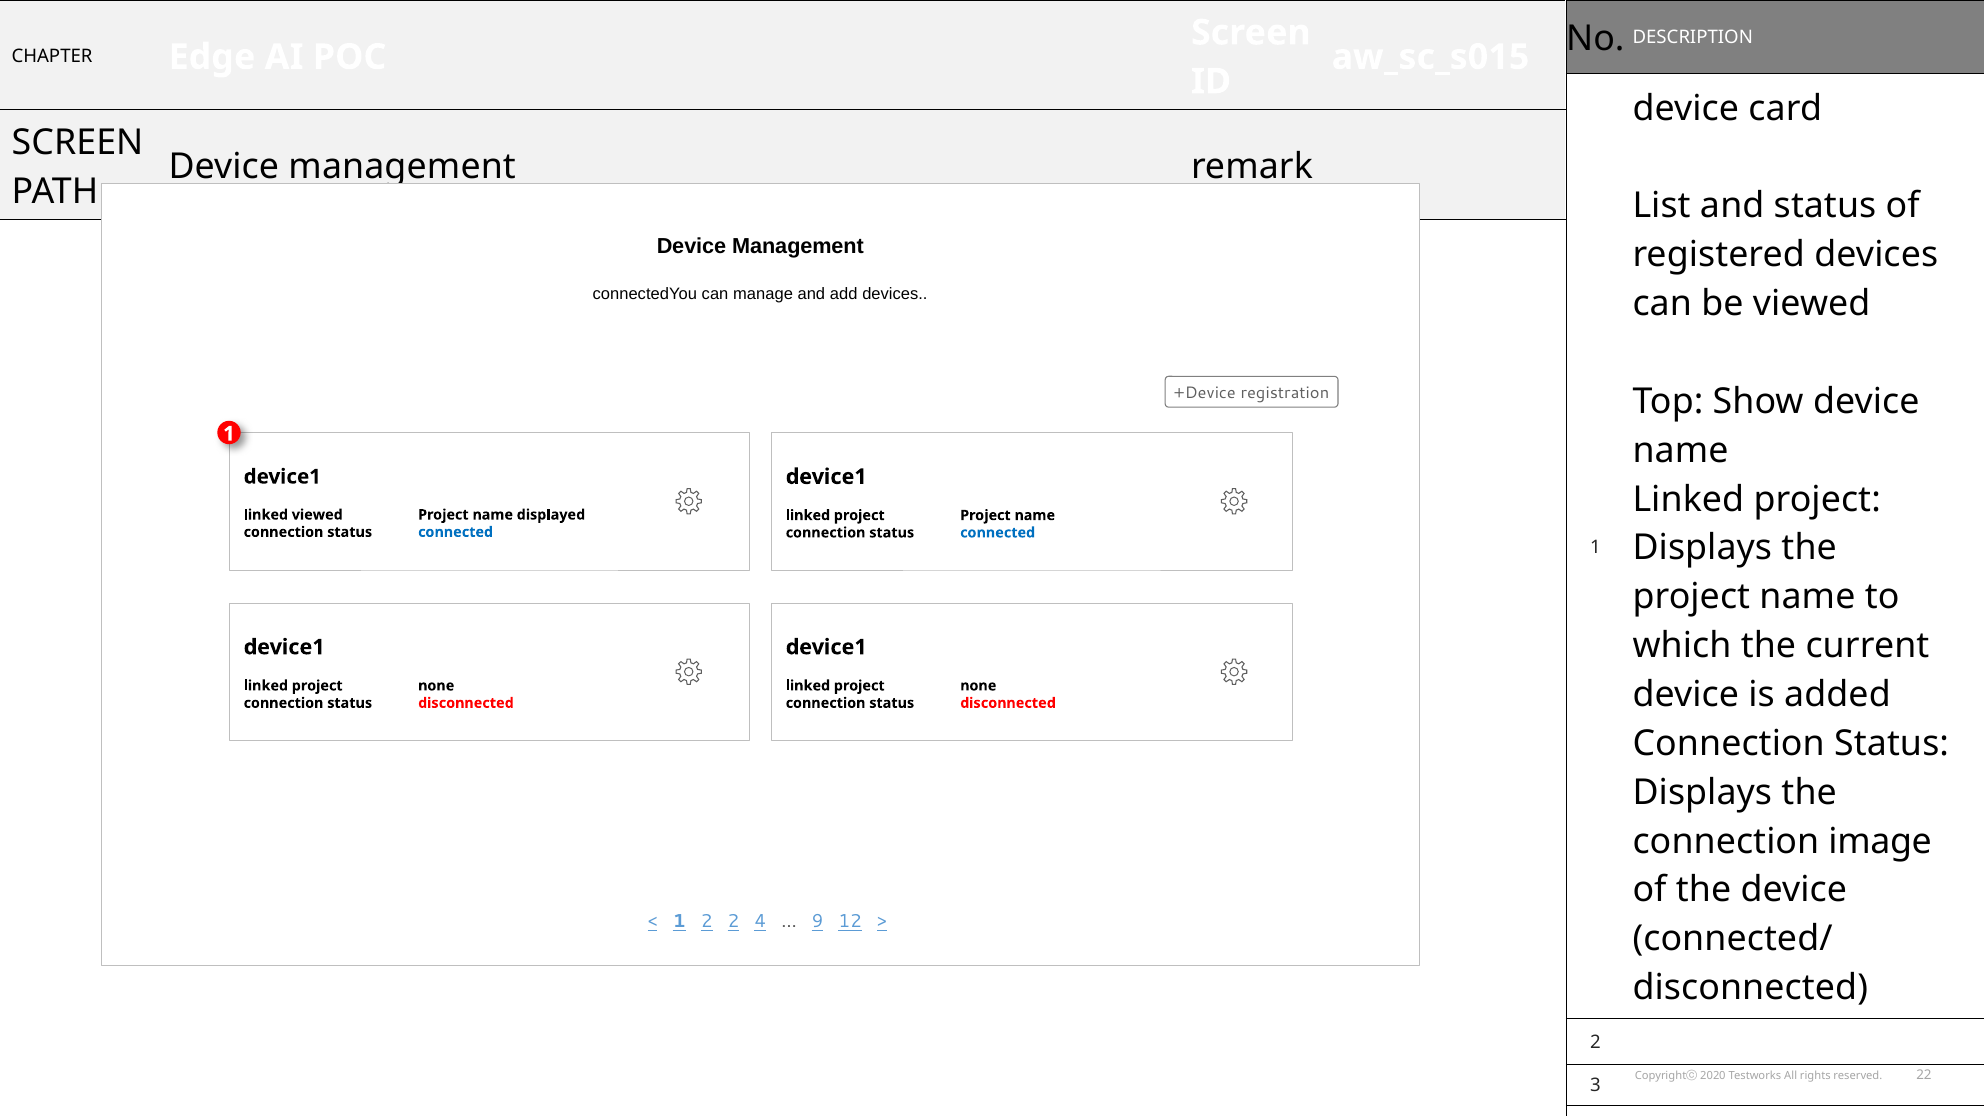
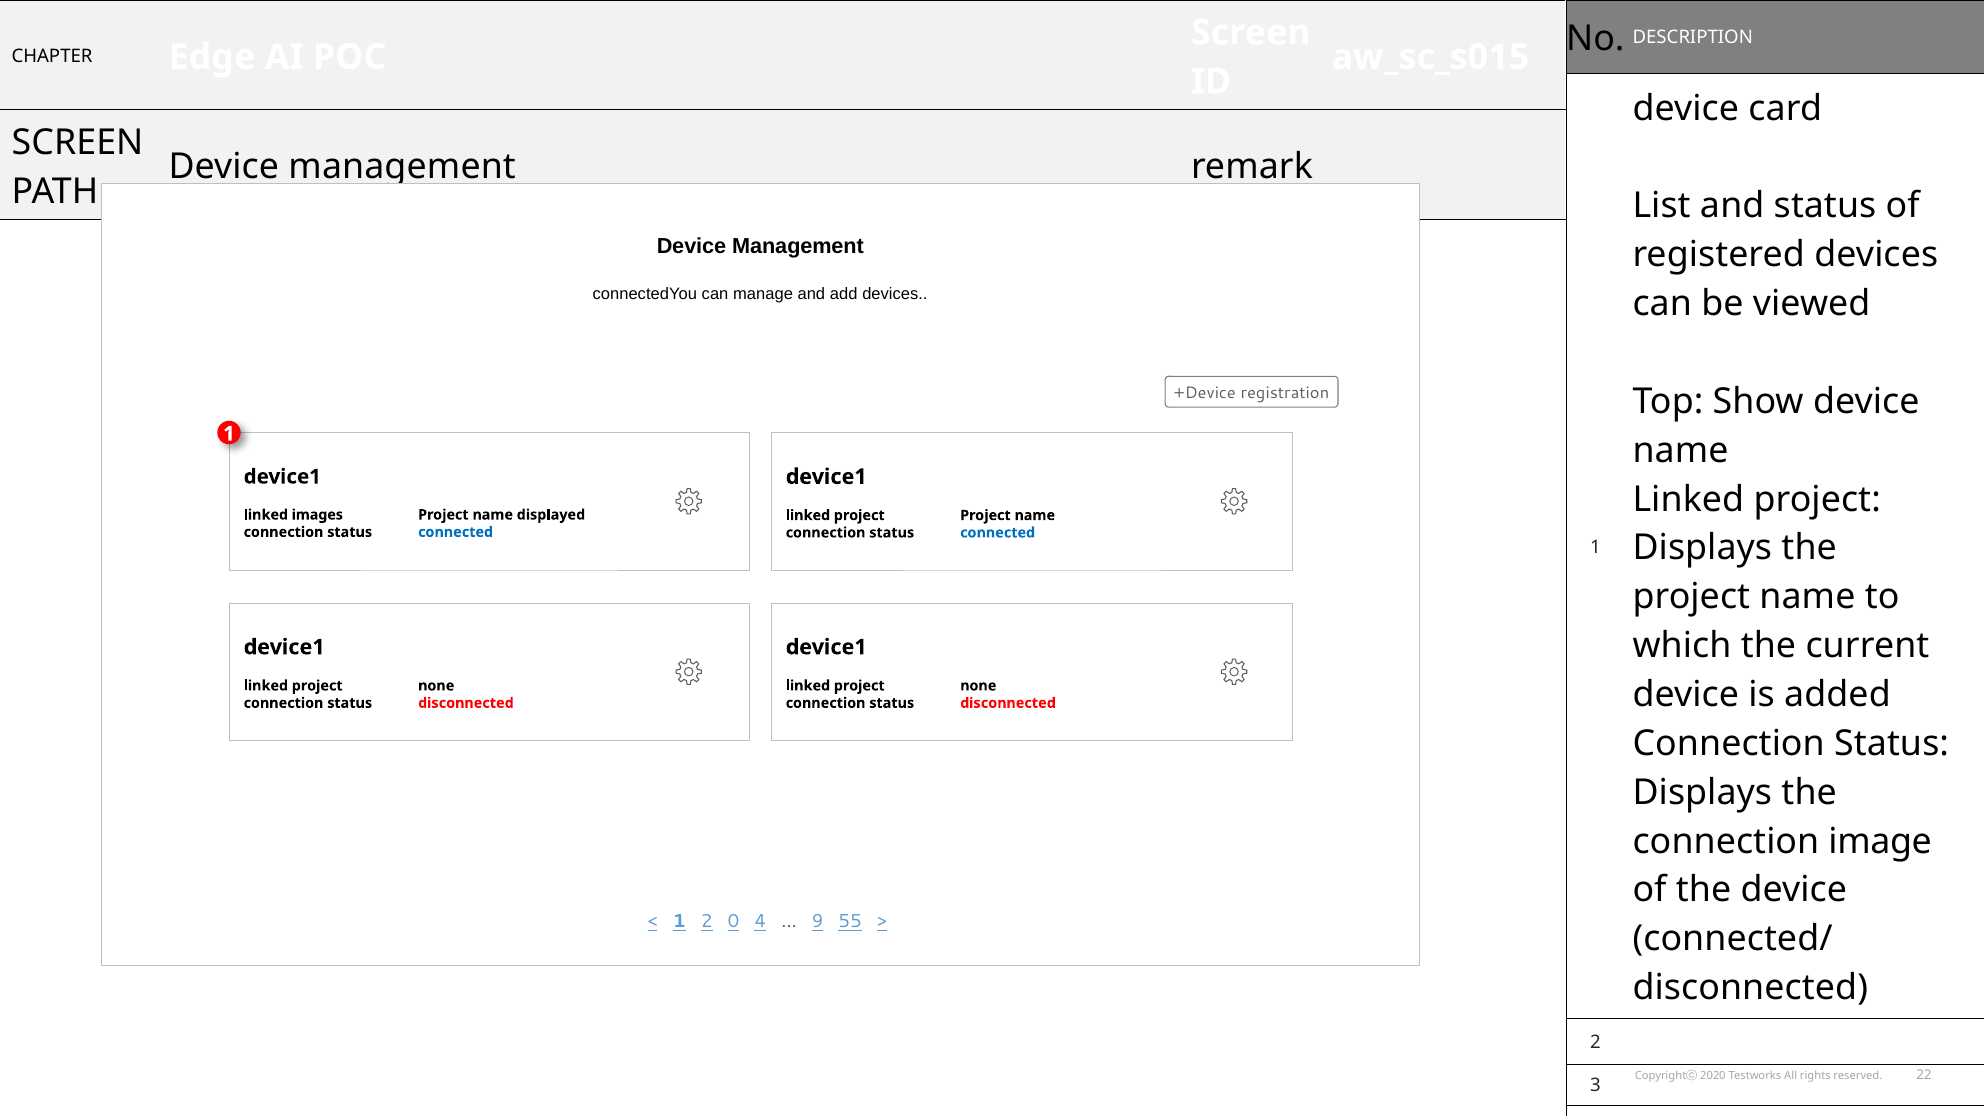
linked viewed: viewed -> images (317, 515)
2 2: 2 -> 0 (734, 921)
12: 12 -> 55 (850, 921)
